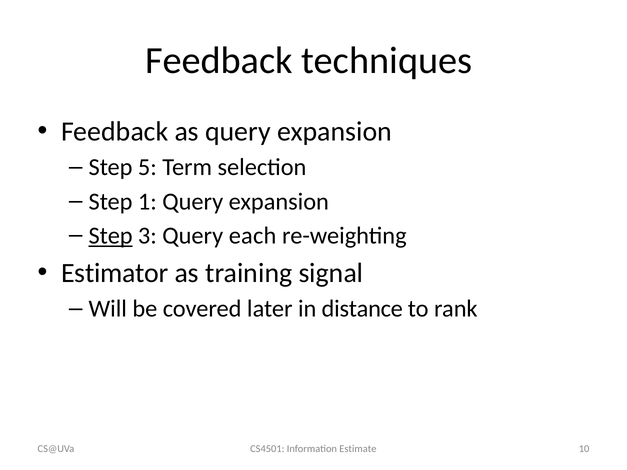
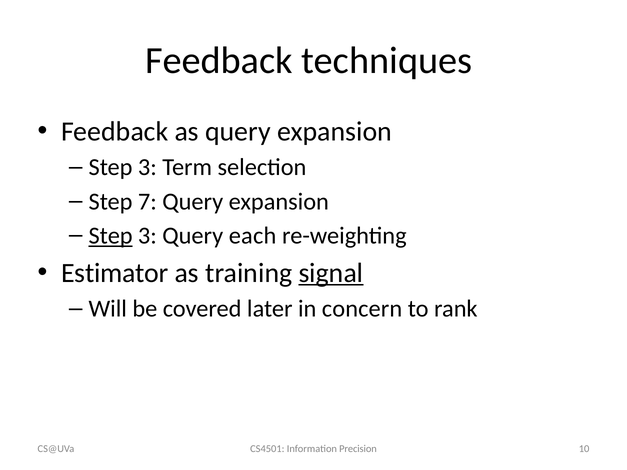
5: 5 -> 3 (147, 168)
1: 1 -> 7 (147, 202)
signal underline: none -> present (331, 273)
distance: distance -> concern (362, 309)
Estimate: Estimate -> Precision (358, 449)
